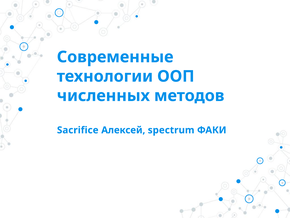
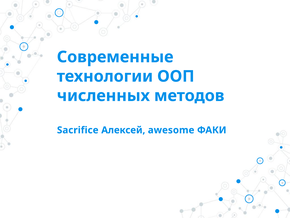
spectrum: spectrum -> awesome (171, 130)
